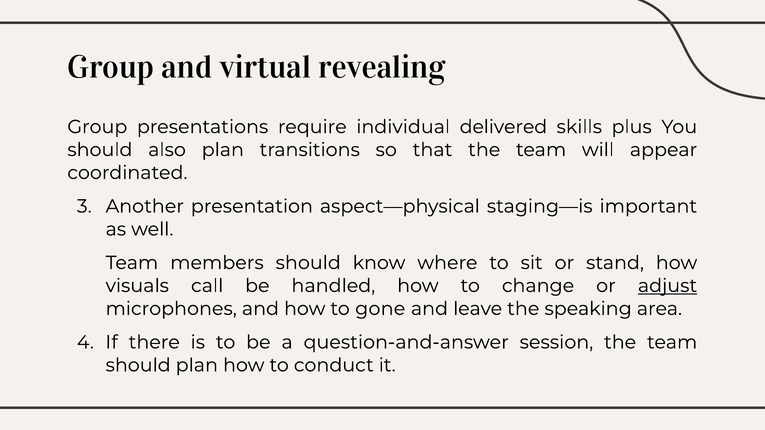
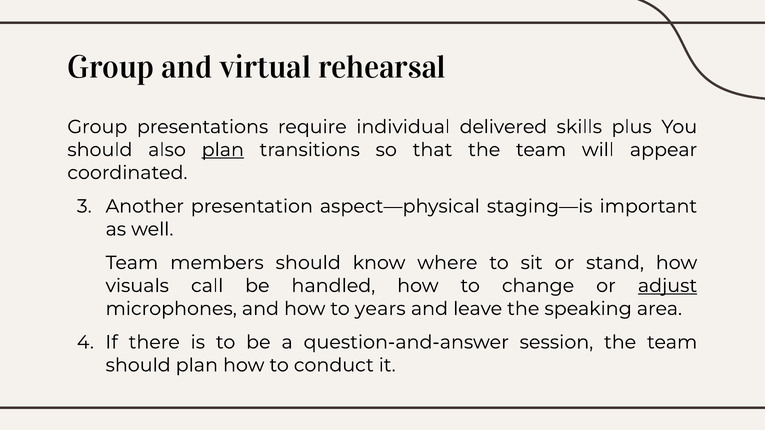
revealing: revealing -> rehearsal (382, 67)
plan underline: none -> present (223, 150)
gone: gone -> years (380, 309)
